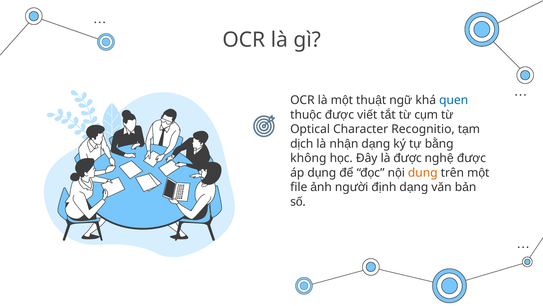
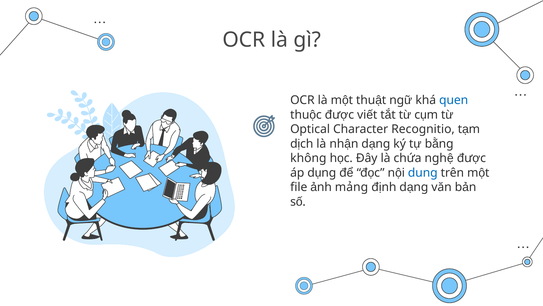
được: được -> chứa (408, 158)
dung colour: orange -> blue (423, 172)
người: người -> mảng (352, 187)
